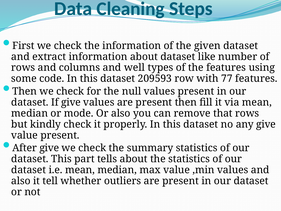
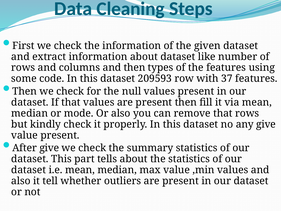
and well: well -> then (135, 68)
77: 77 -> 37 (227, 79)
If give: give -> that (71, 102)
